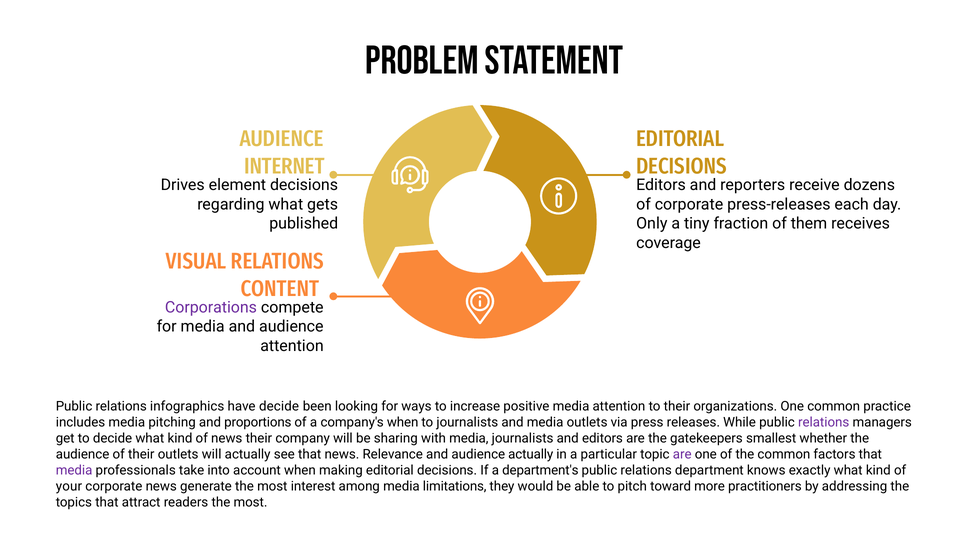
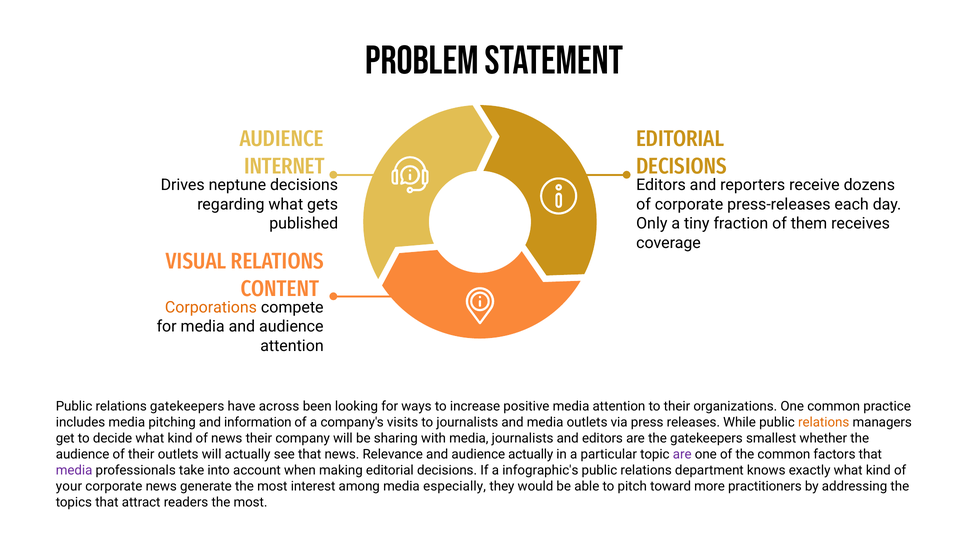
element: element -> neptune (237, 185)
Corporations colour: purple -> orange (211, 307)
relations infographics: infographics -> gatekeepers (187, 406)
have decide: decide -> across (279, 406)
proportions: proportions -> information (258, 422)
company's when: when -> visits (403, 422)
relations colour: purple -> orange (824, 422)
department's: department's -> infographic's (540, 471)
limitations: limitations -> especially (455, 487)
